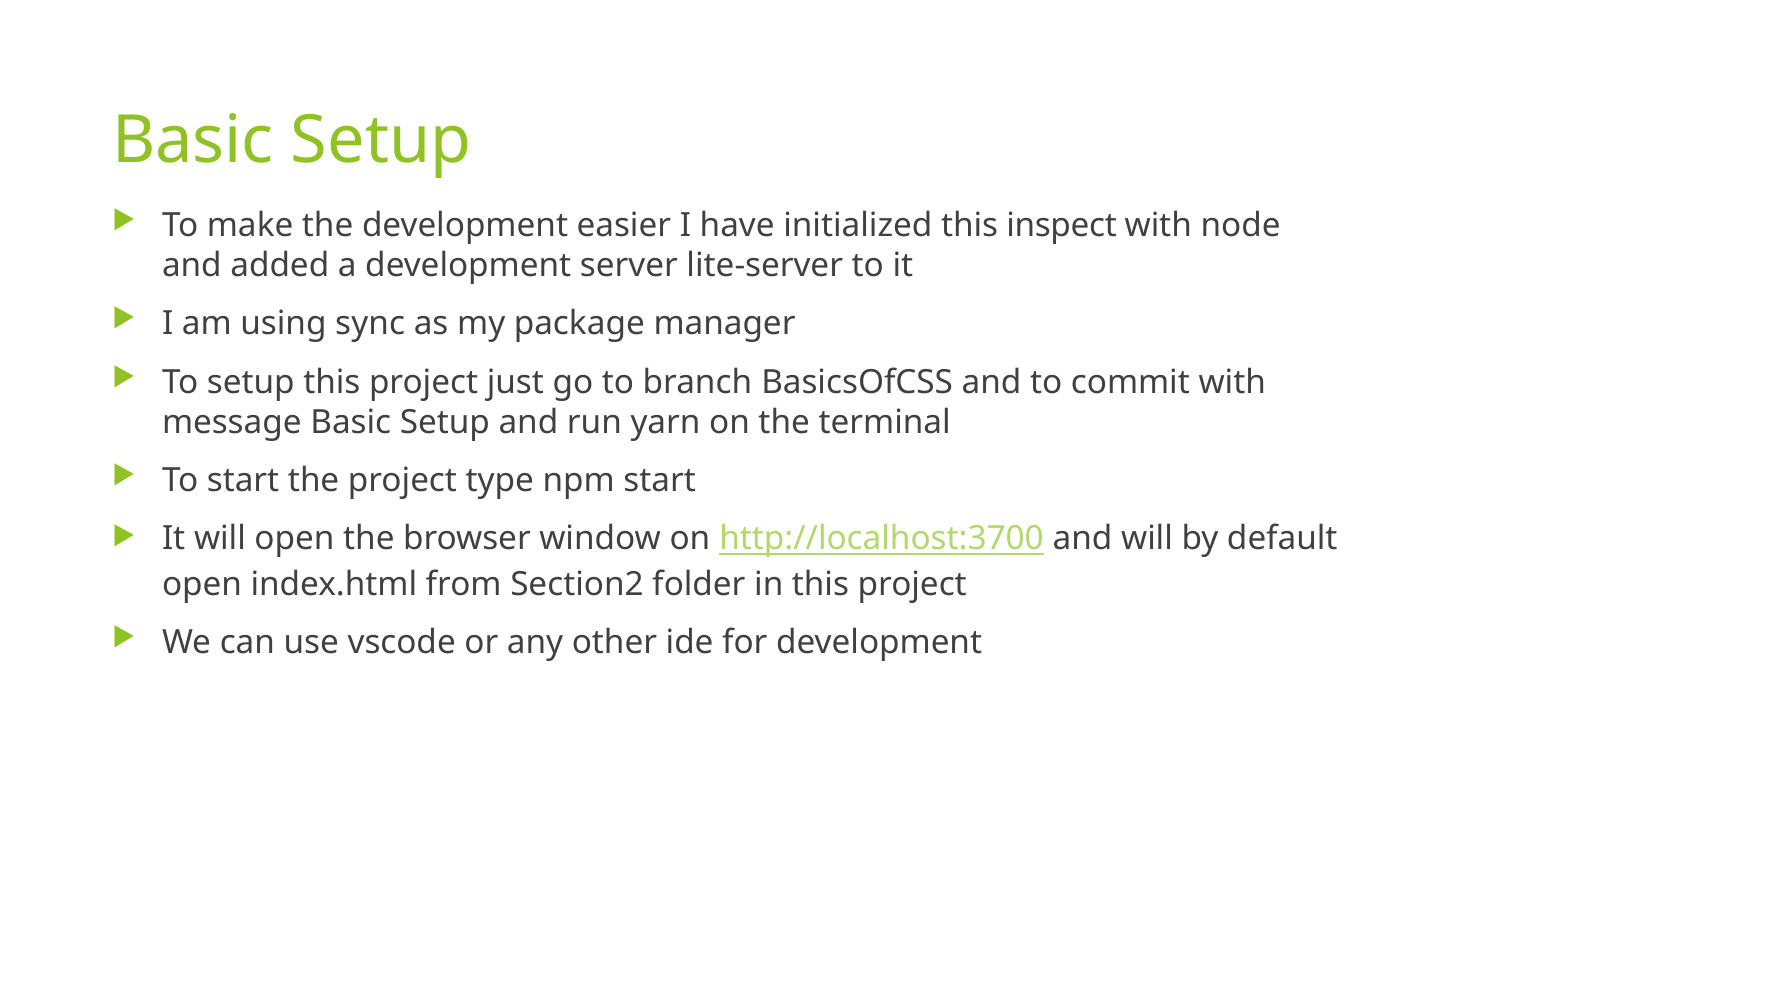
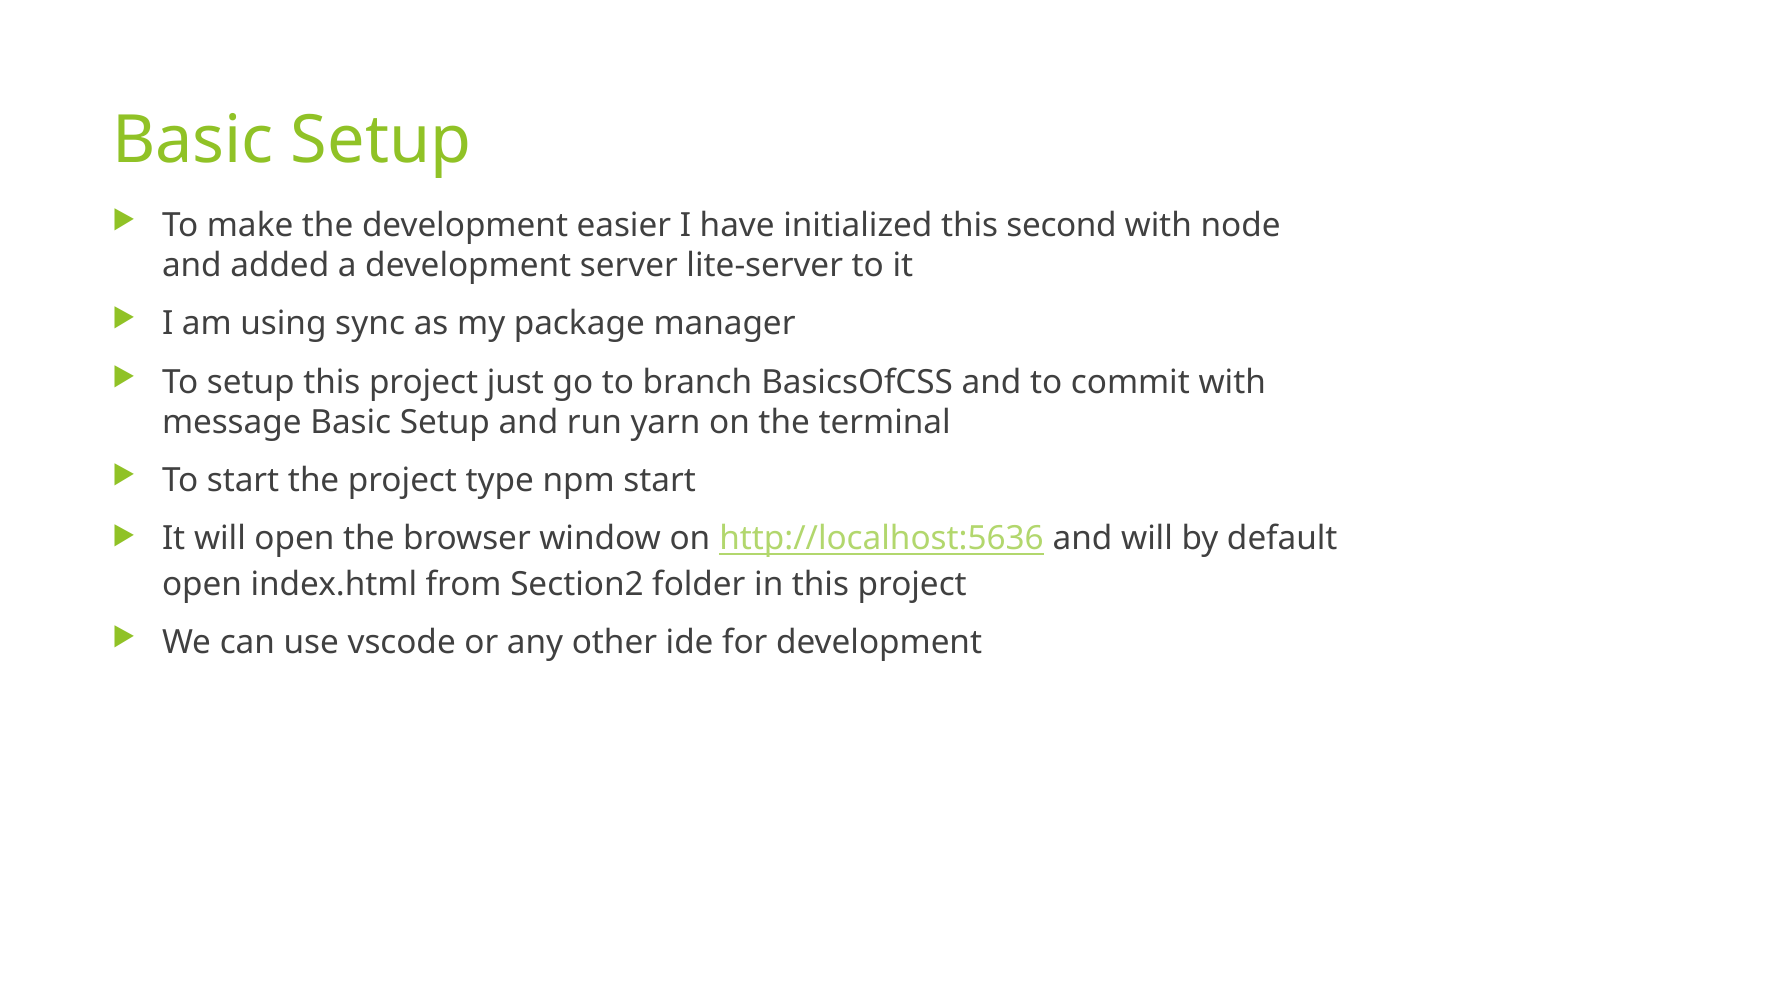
inspect: inspect -> second (1062, 225)
http://localhost:3700: http://localhost:3700 -> http://localhost:5636 (881, 539)
